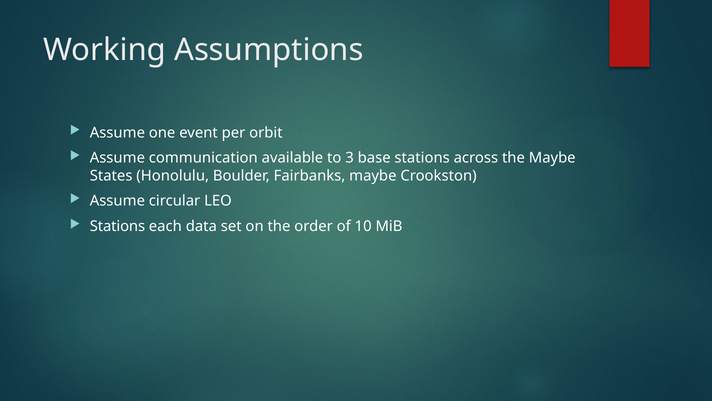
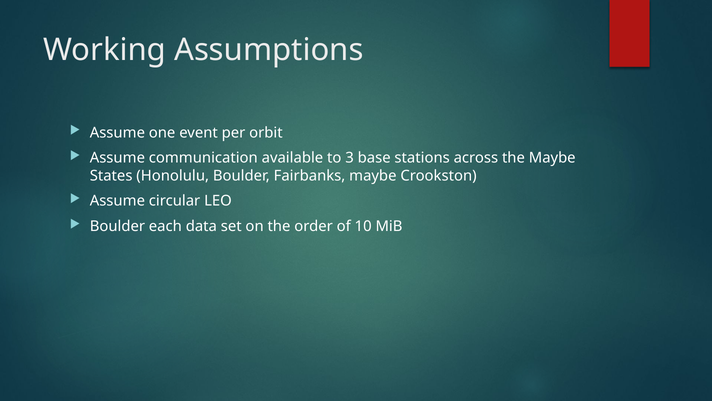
Stations: Stations -> Boulder (117, 226)
